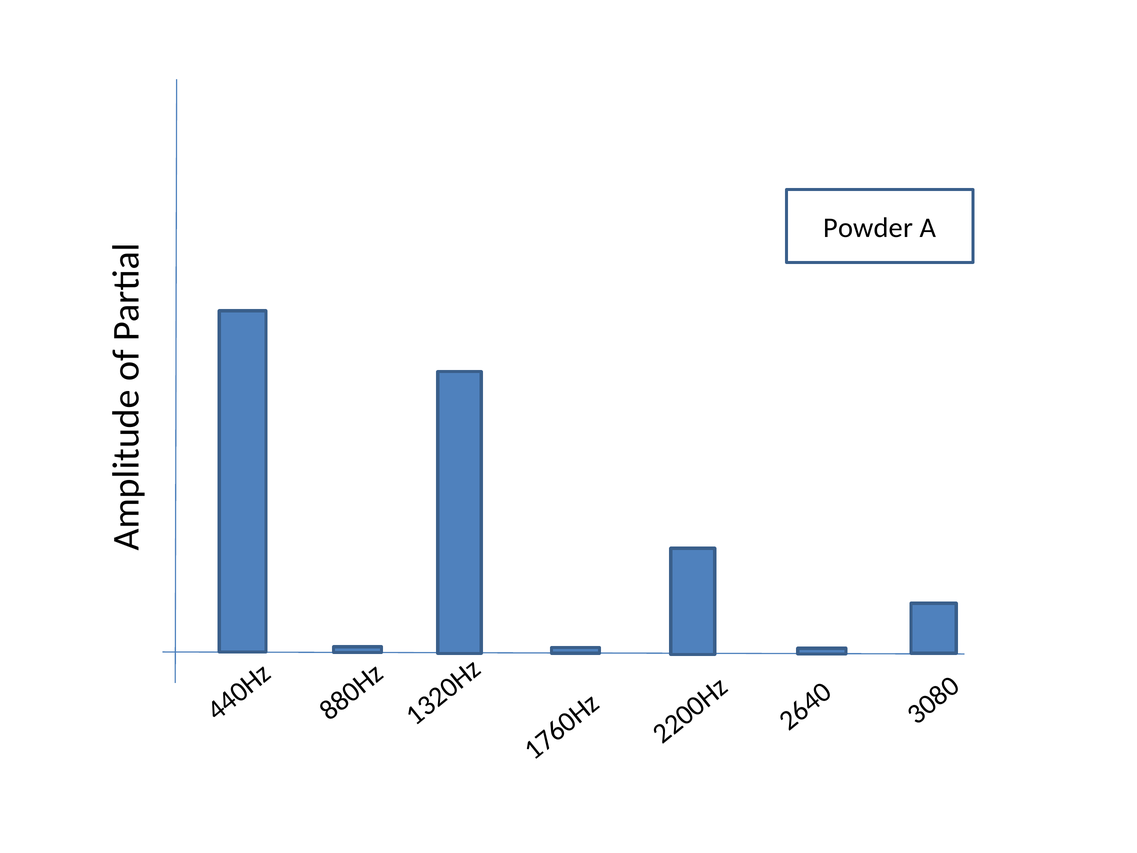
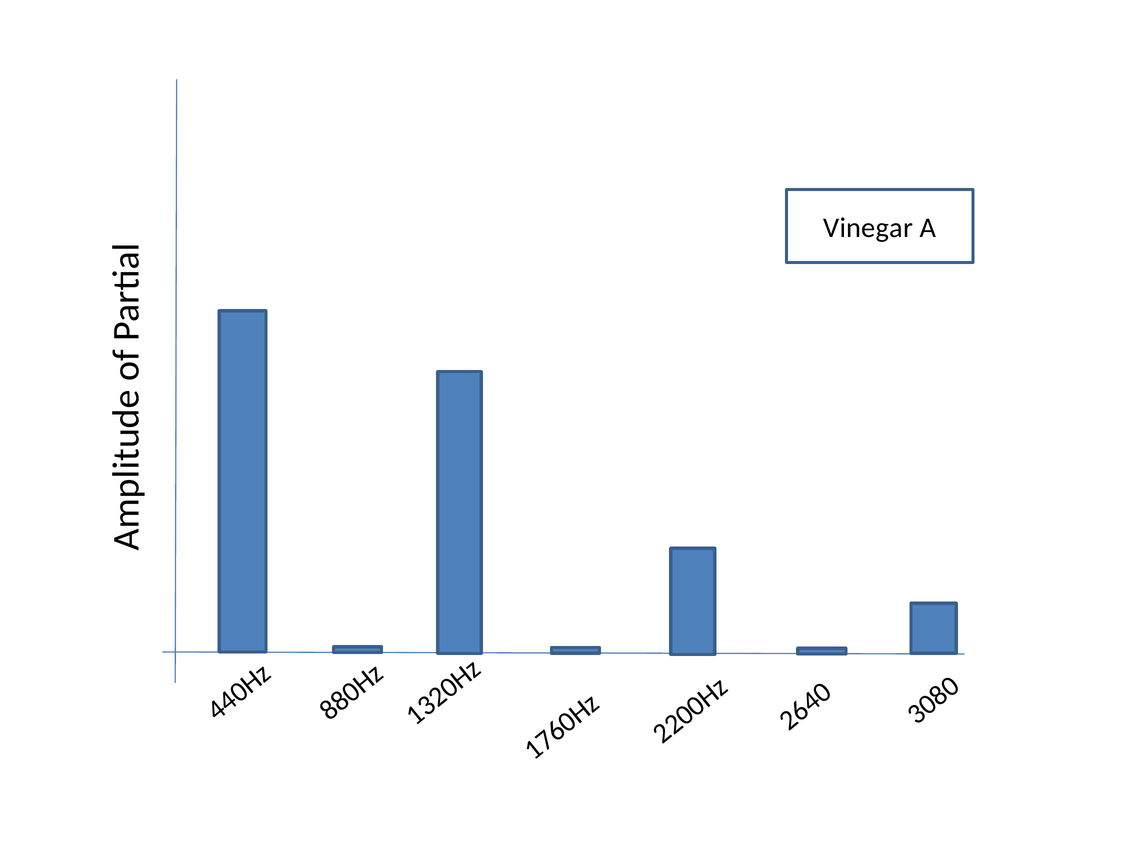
Powder: Powder -> Vinegar (868, 228)
